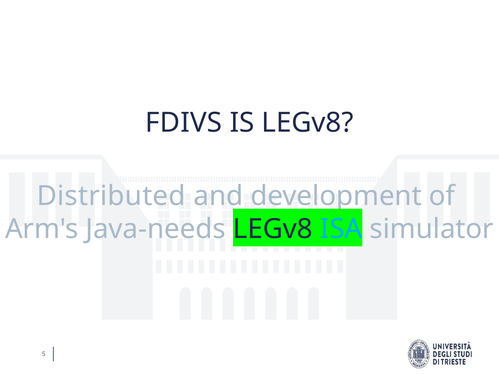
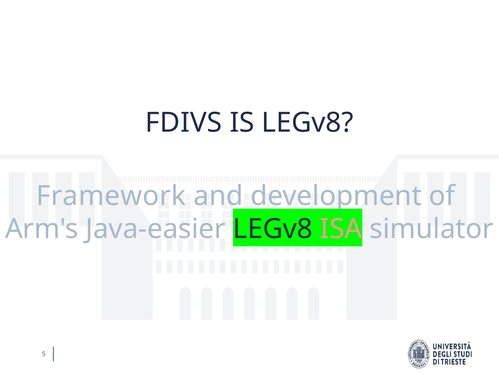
Distributed: Distributed -> Framework (111, 196)
Java-needs: Java-needs -> Java-easier (156, 229)
ISA colour: light blue -> pink (341, 229)
